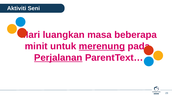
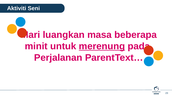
Perjalanan underline: present -> none (58, 58)
